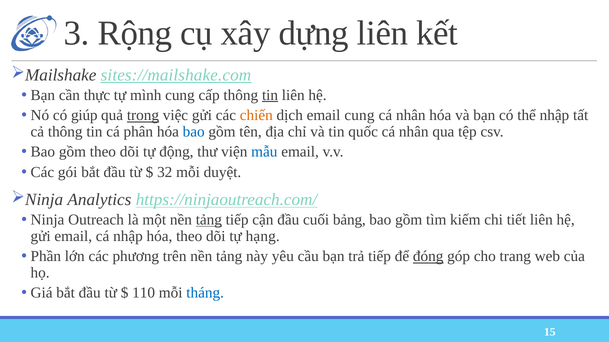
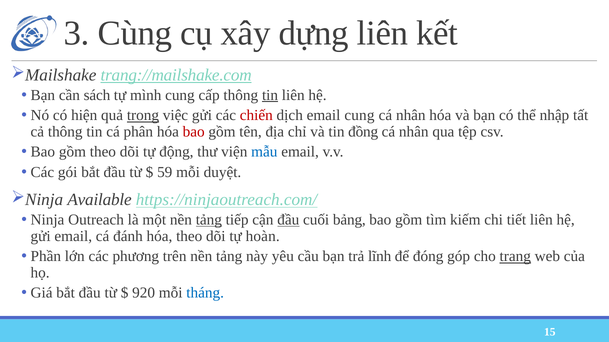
Rộng: Rộng -> Cùng (135, 34)
sites://mailshake.com: sites://mailshake.com -> trang://mailshake.com (176, 75)
thực: thực -> sách (97, 95)
giúp: giúp -> hiện (84, 115)
chiến colour: orange -> red (256, 115)
bao colour: blue -> red (194, 132)
quốc: quốc -> đồng (363, 132)
32: 32 -> 59 (165, 172)
Analytics: Analytics -> Available (100, 200)
đầu underline: none -> present (288, 220)
cá nhập: nhập -> đánh (128, 237)
hạng: hạng -> hoàn (263, 237)
trả tiếp: tiếp -> lĩnh (380, 257)
đóng underline: present -> none (428, 257)
trang underline: none -> present (515, 257)
110: 110 -> 920 (144, 293)
